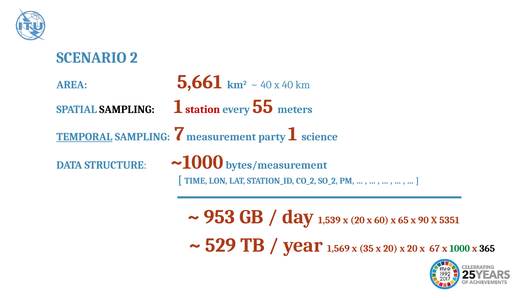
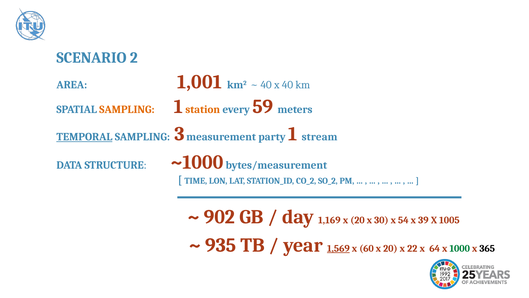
5,661: 5,661 -> 1,001 (200, 82)
SAMPLING colour: black -> orange (127, 109)
station colour: red -> orange (203, 109)
55: 55 -> 59 (263, 106)
7: 7 -> 3 (180, 134)
science: science -> stream (320, 137)
953: 953 -> 902 (219, 217)
1,539: 1,539 -> 1,169 (329, 220)
60: 60 -> 30 (381, 220)
65: 65 -> 54 (403, 220)
90: 90 -> 39 (423, 220)
5351: 5351 -> 1005 (449, 220)
529: 529 -> 935 (221, 245)
1,569 underline: none -> present (338, 248)
35: 35 -> 60 (367, 248)
20 x 20: 20 -> 22 (412, 248)
67: 67 -> 64 (435, 248)
